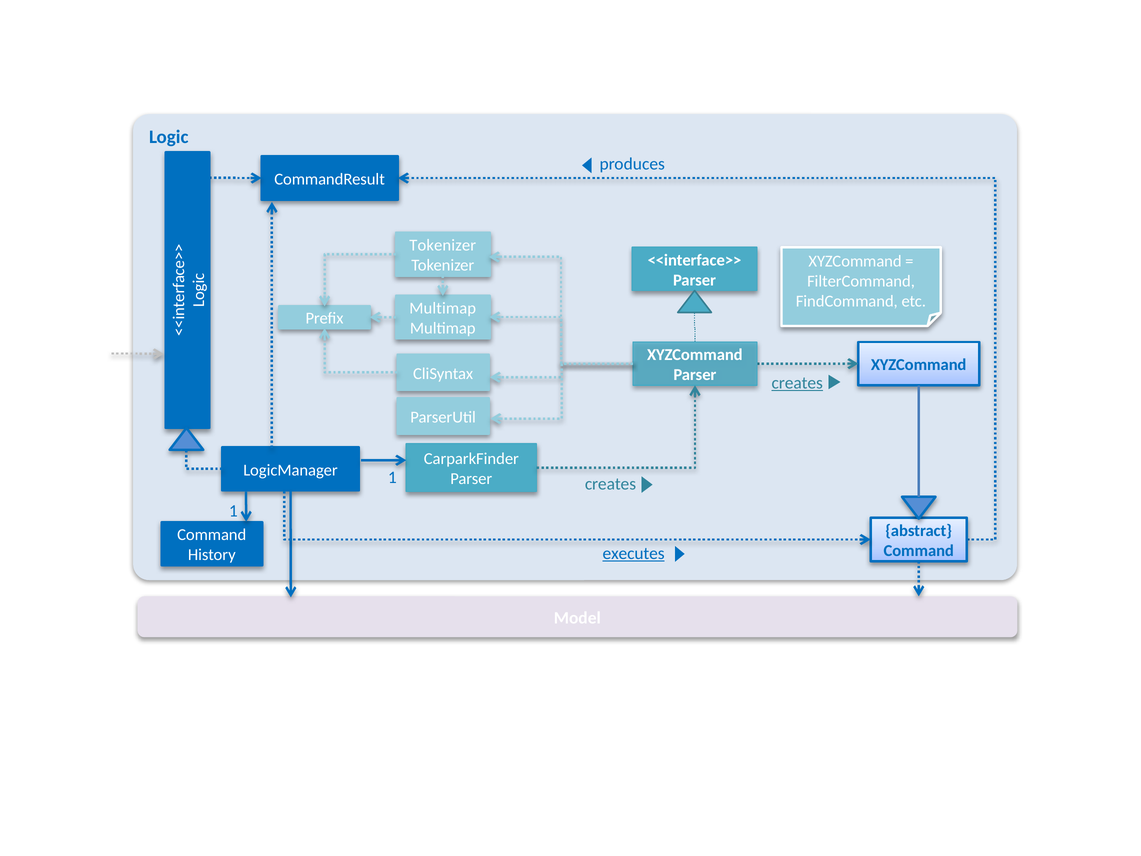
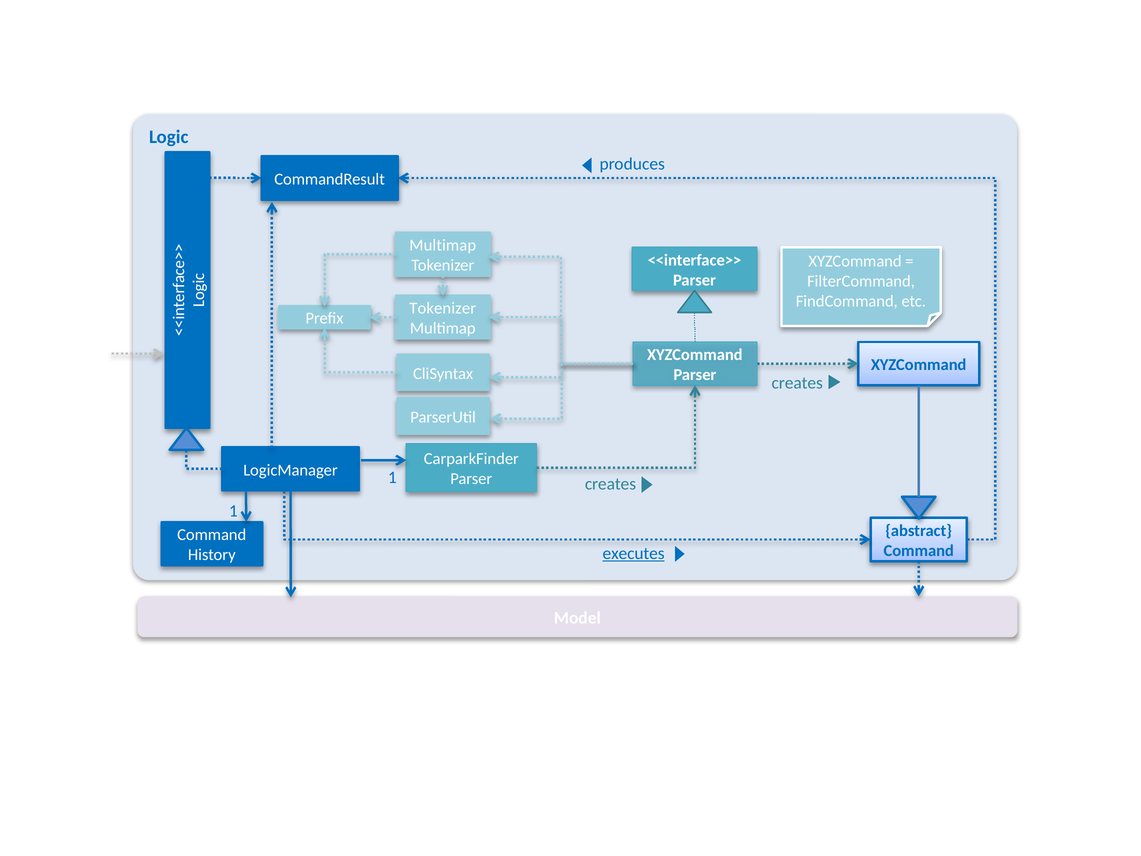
Tokenizer: Tokenizer -> Multimap (443, 245)
Multimap: Multimap -> Tokenizer (443, 308)
creates underline: present -> none (797, 383)
